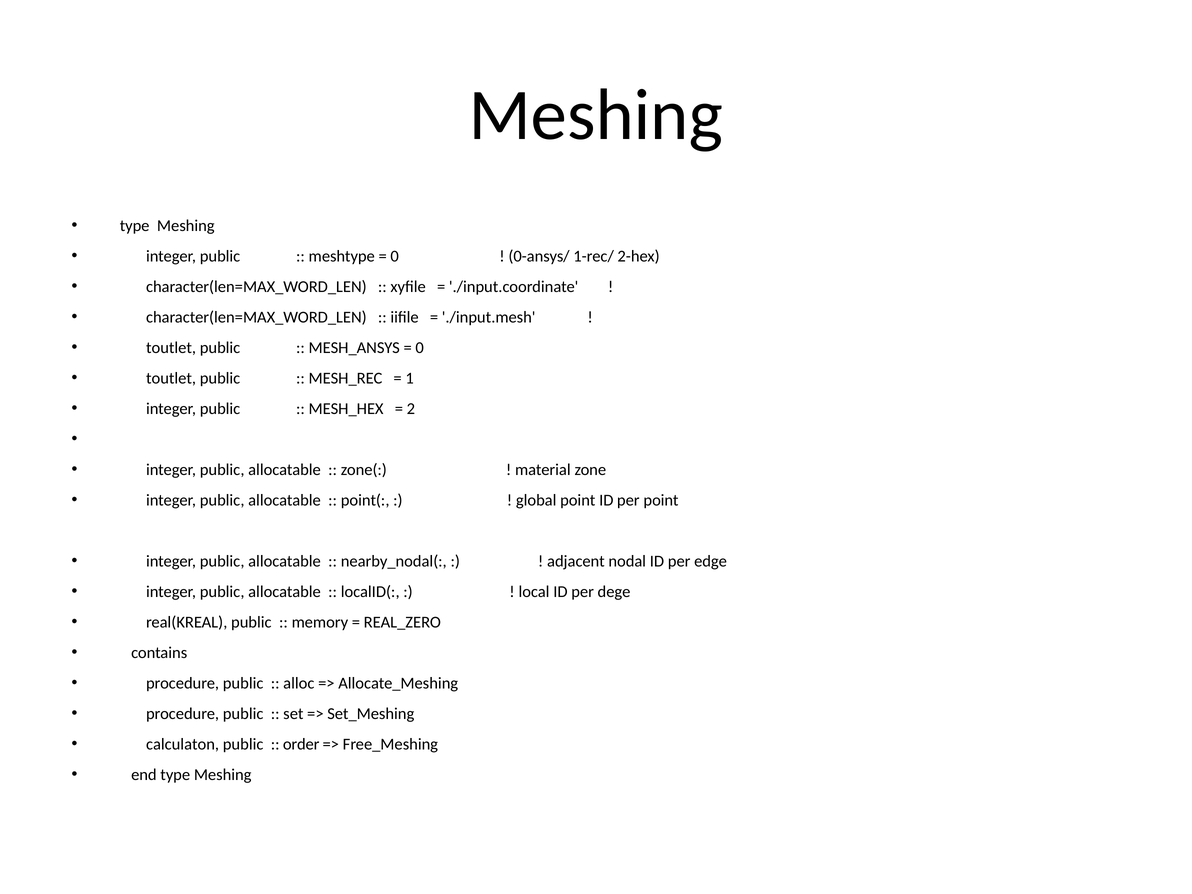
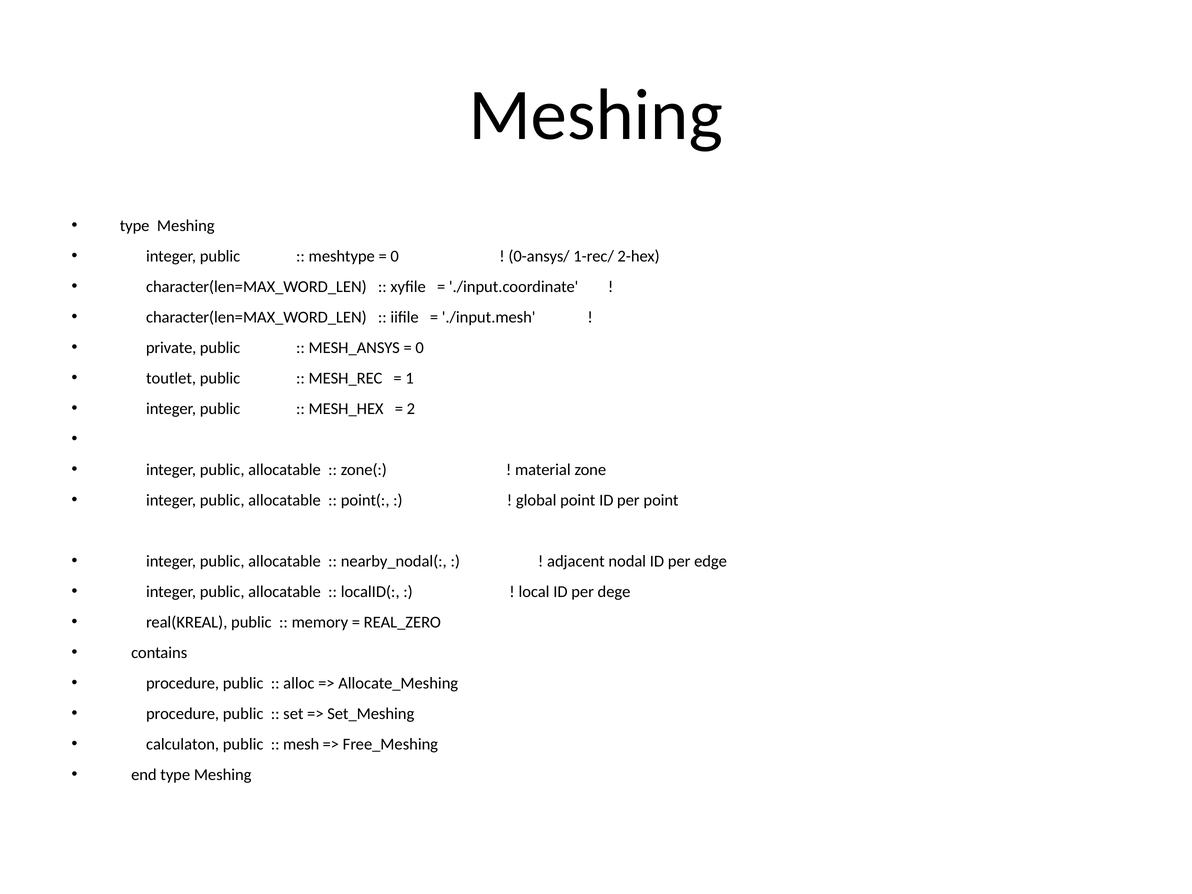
toutlet: toutlet -> private (171, 348)
order: order -> mesh (301, 744)
